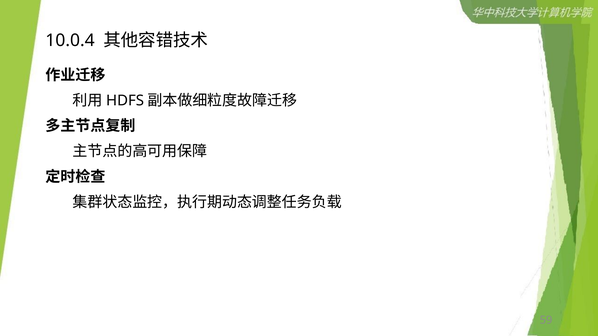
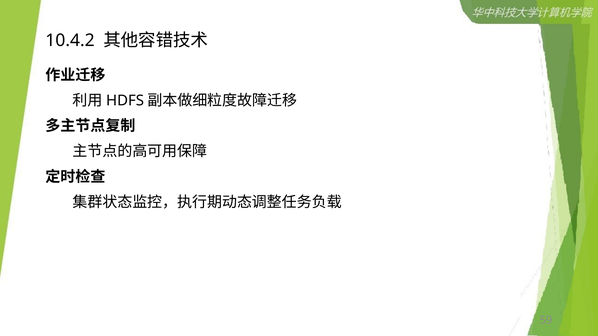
10.0.4: 10.0.4 -> 10.4.2 (70, 40)
